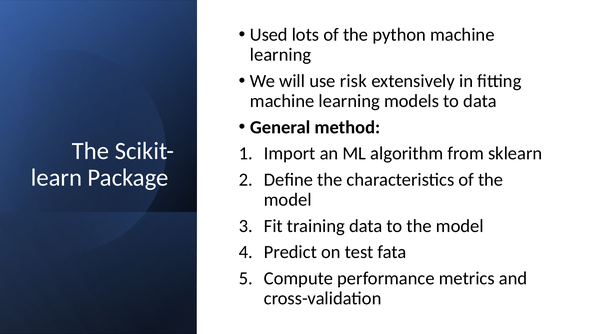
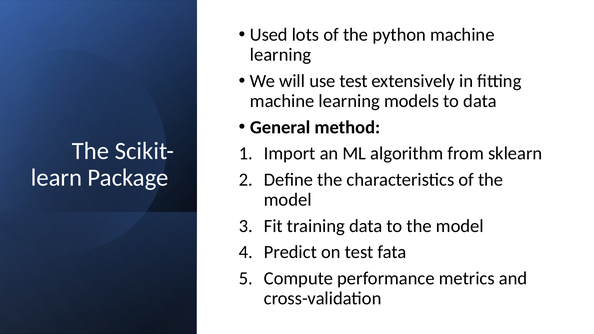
use risk: risk -> test (354, 81)
